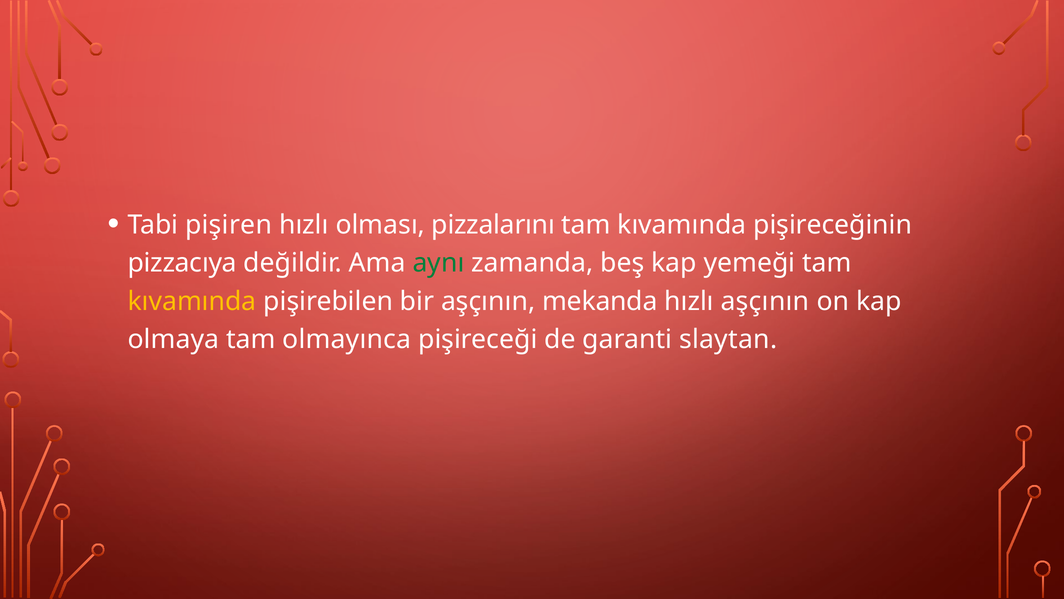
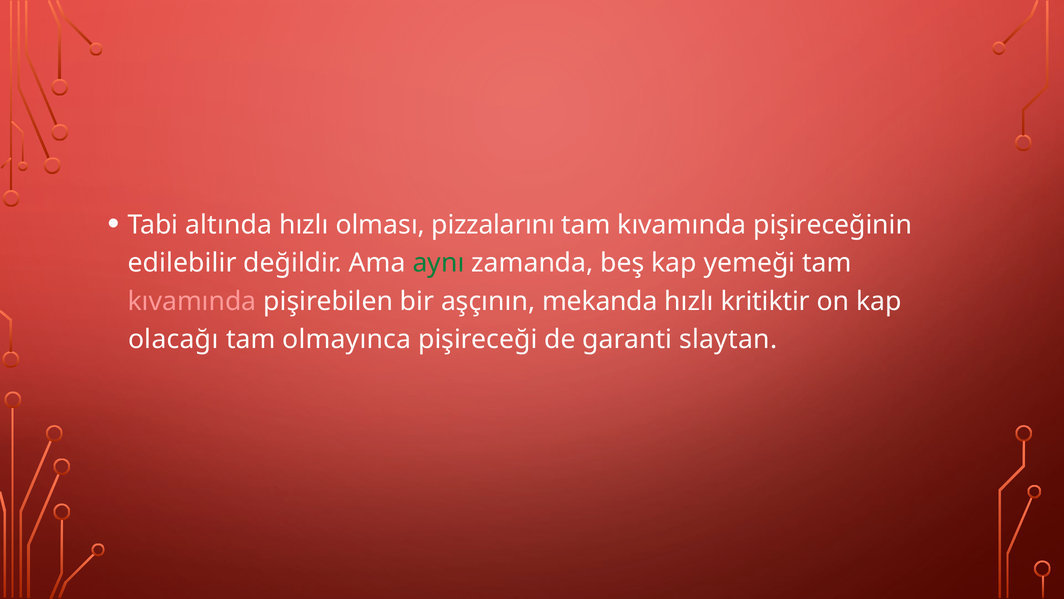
pişiren: pişiren -> altında (229, 225)
pizzacıya: pizzacıya -> edilebilir (182, 263)
kıvamında colour: yellow -> pink (192, 301)
hızlı aşçının: aşçının -> kritiktir (765, 301)
olmaya: olmaya -> olacağı (173, 339)
